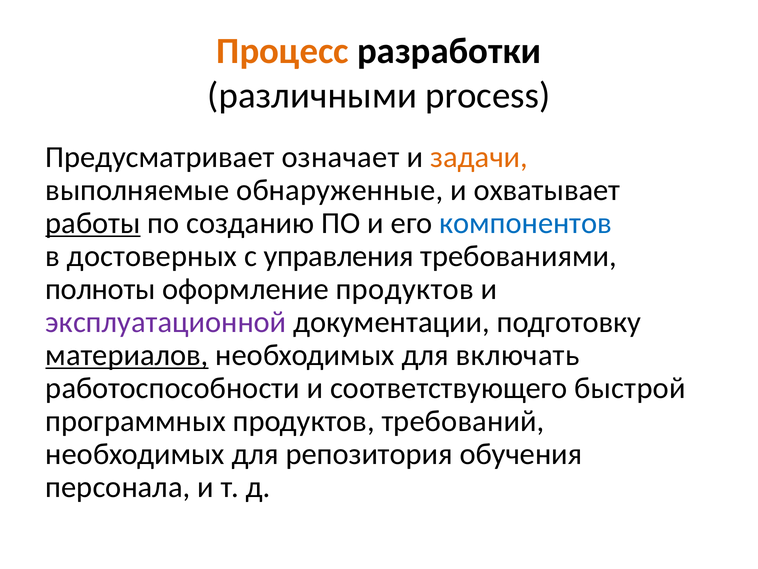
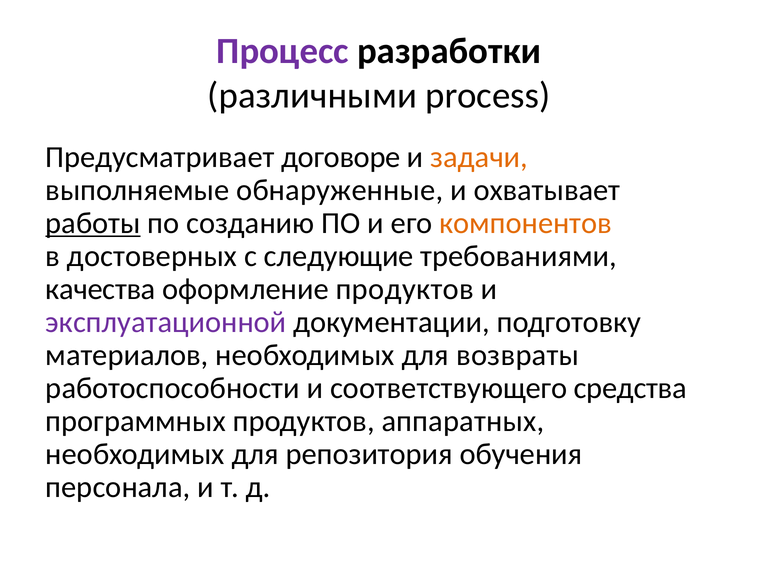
Процесс colour: orange -> purple (283, 51)
означает: означает -> договоре (341, 157)
компонентов colour: blue -> orange (526, 223)
управления: управления -> следующие (339, 256)
полноты: полноты -> качества (100, 289)
материалов underline: present -> none (127, 355)
включать: включать -> возвраты (518, 355)
быстрой: быстрой -> средства (630, 388)
требований: требований -> аппаратных (463, 421)
